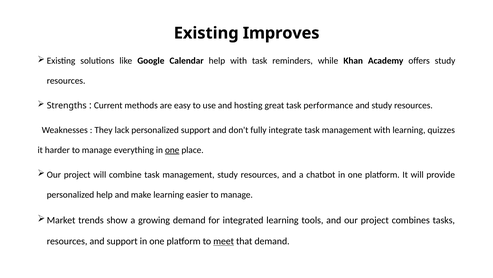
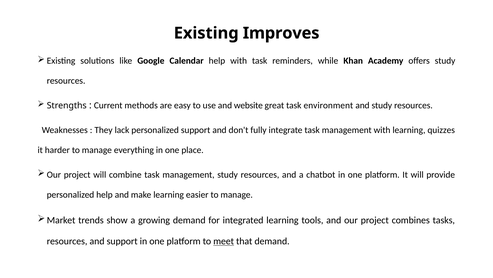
hosting: hosting -> website (248, 105)
performance: performance -> environment (328, 105)
one underline: present -> none (172, 150)
